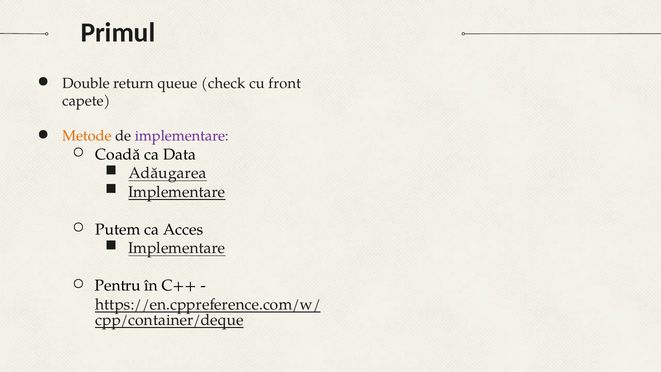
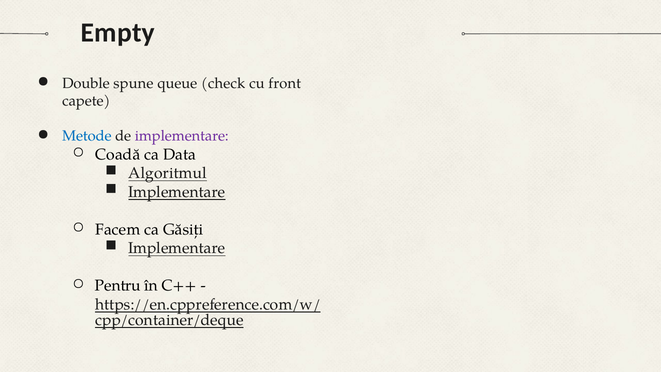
Primul: Primul -> Empty (118, 33)
return: return -> spune (133, 83)
Metode colour: orange -> blue (87, 136)
Adăugarea: Adăugarea -> Algoritmul (168, 173)
Putem: Putem -> Facem (118, 229)
Acces: Acces -> Găsiți (183, 229)
